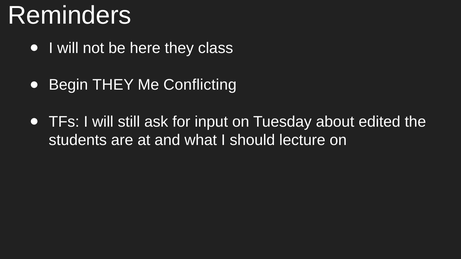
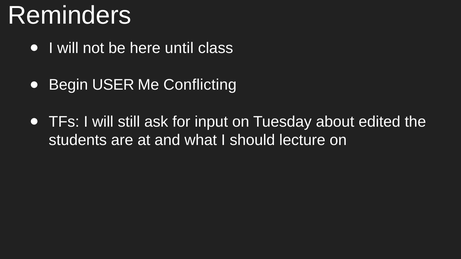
here they: they -> until (179, 48)
Begin THEY: THEY -> USER (113, 85)
